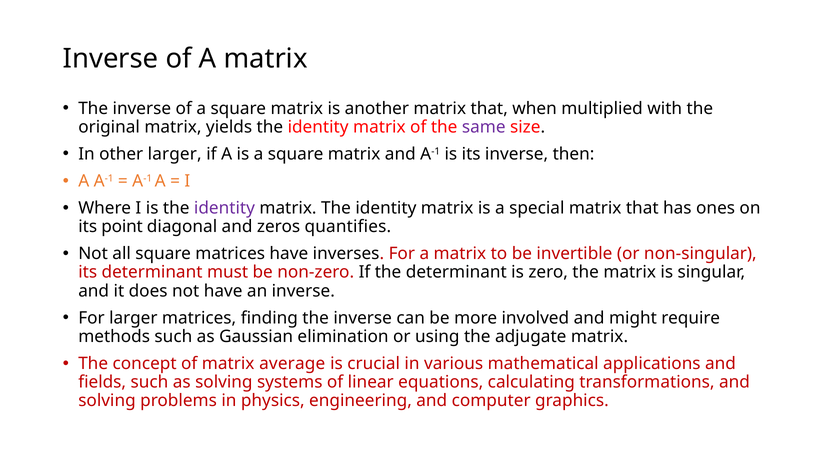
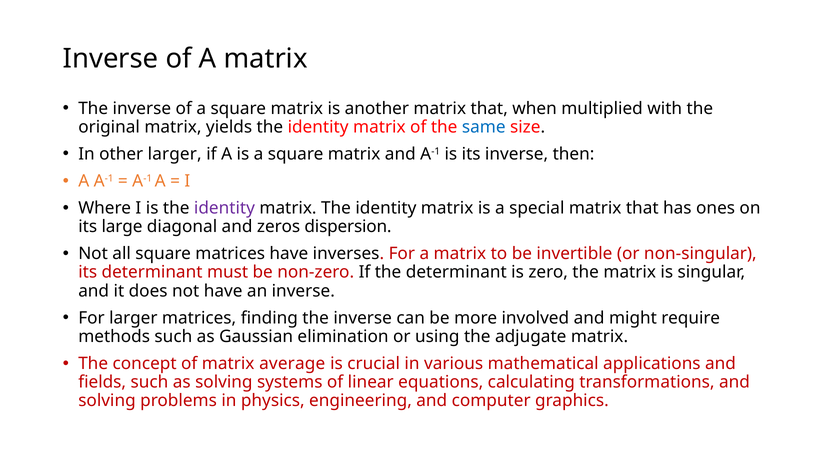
same colour: purple -> blue (484, 127)
point: point -> large (122, 227)
quantifies: quantifies -> dispersion (348, 227)
